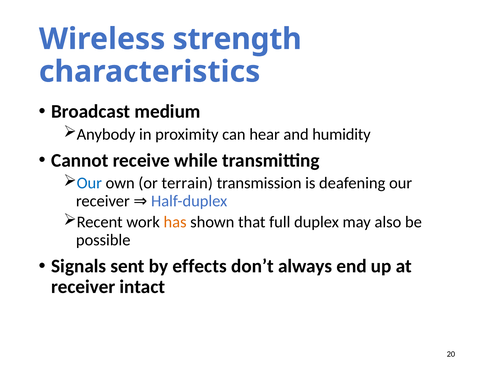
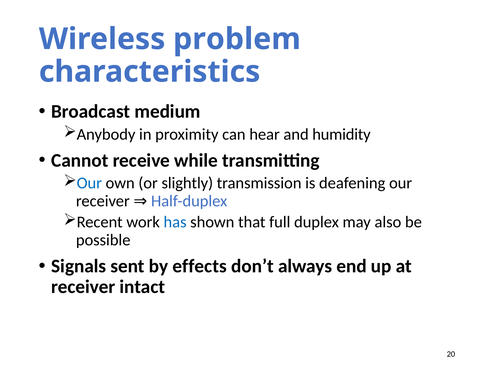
strength: strength -> problem (237, 39)
terrain: terrain -> slightly (187, 183)
has colour: orange -> blue (175, 222)
